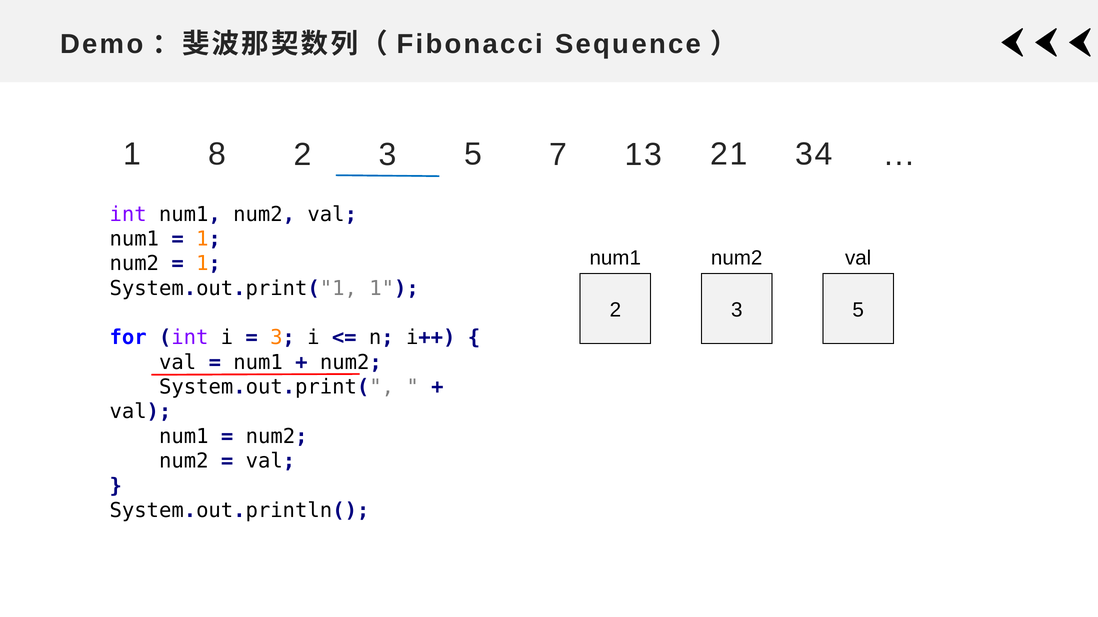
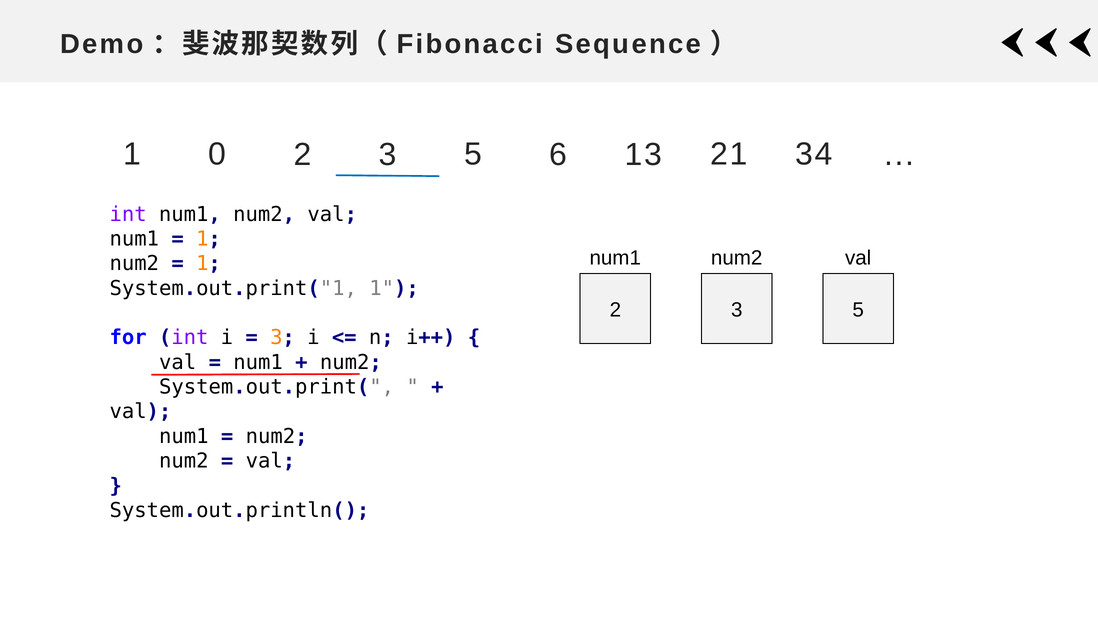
8: 8 -> 0 (217, 154)
7: 7 -> 6 (558, 155)
